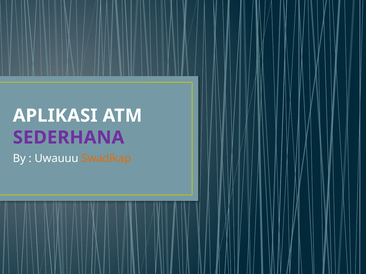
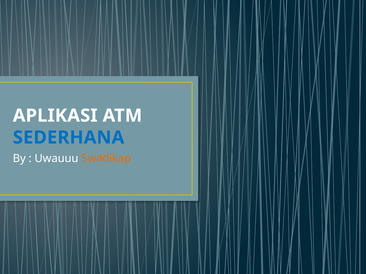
SEDERHANA colour: purple -> blue (69, 138)
